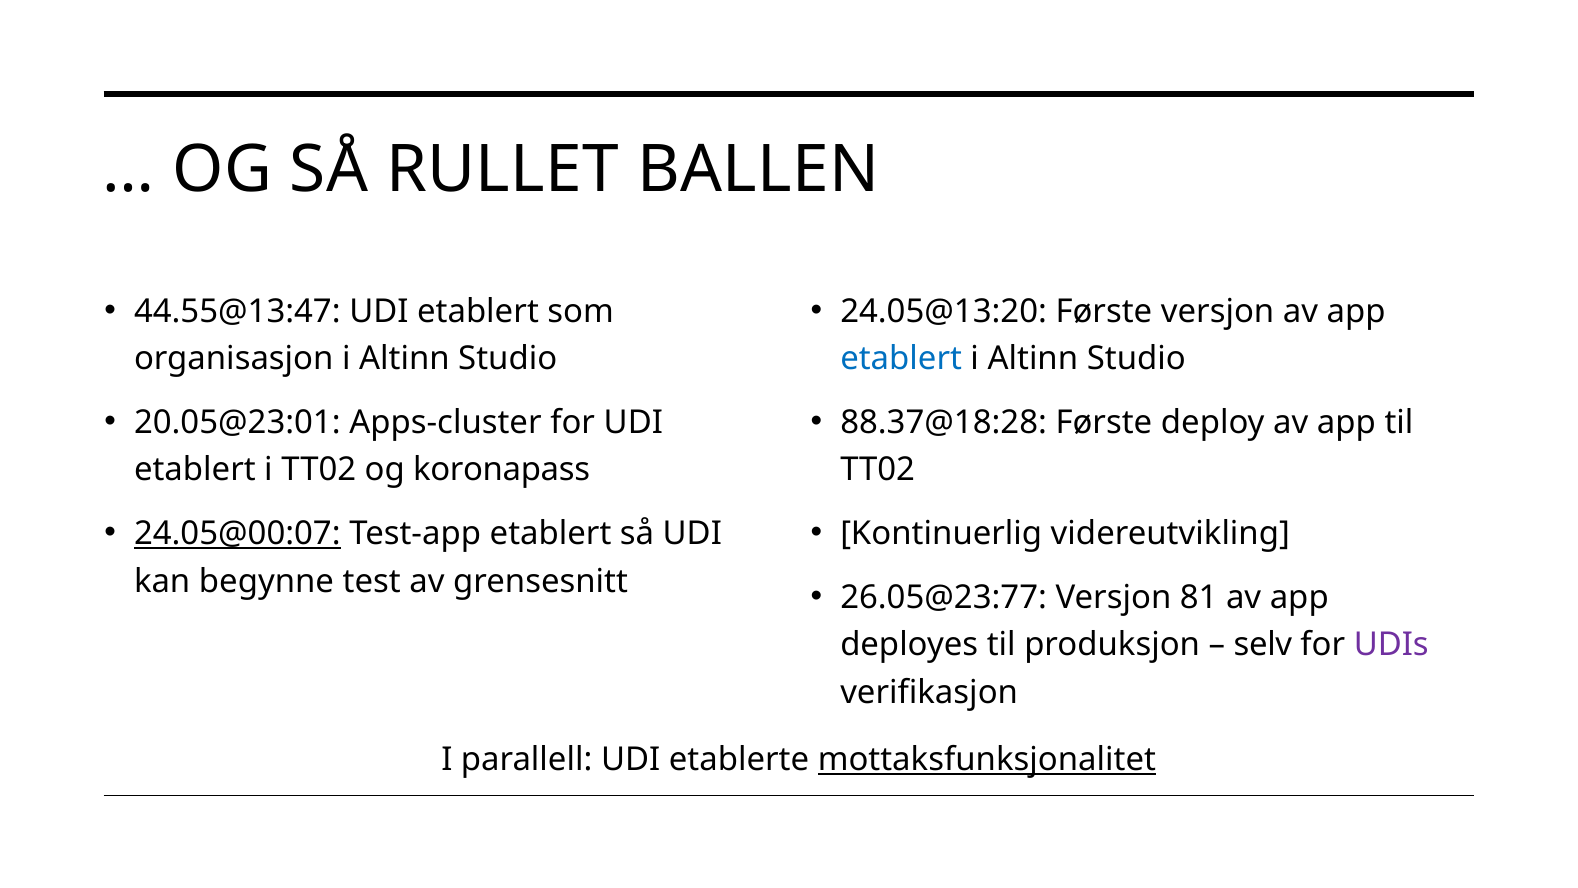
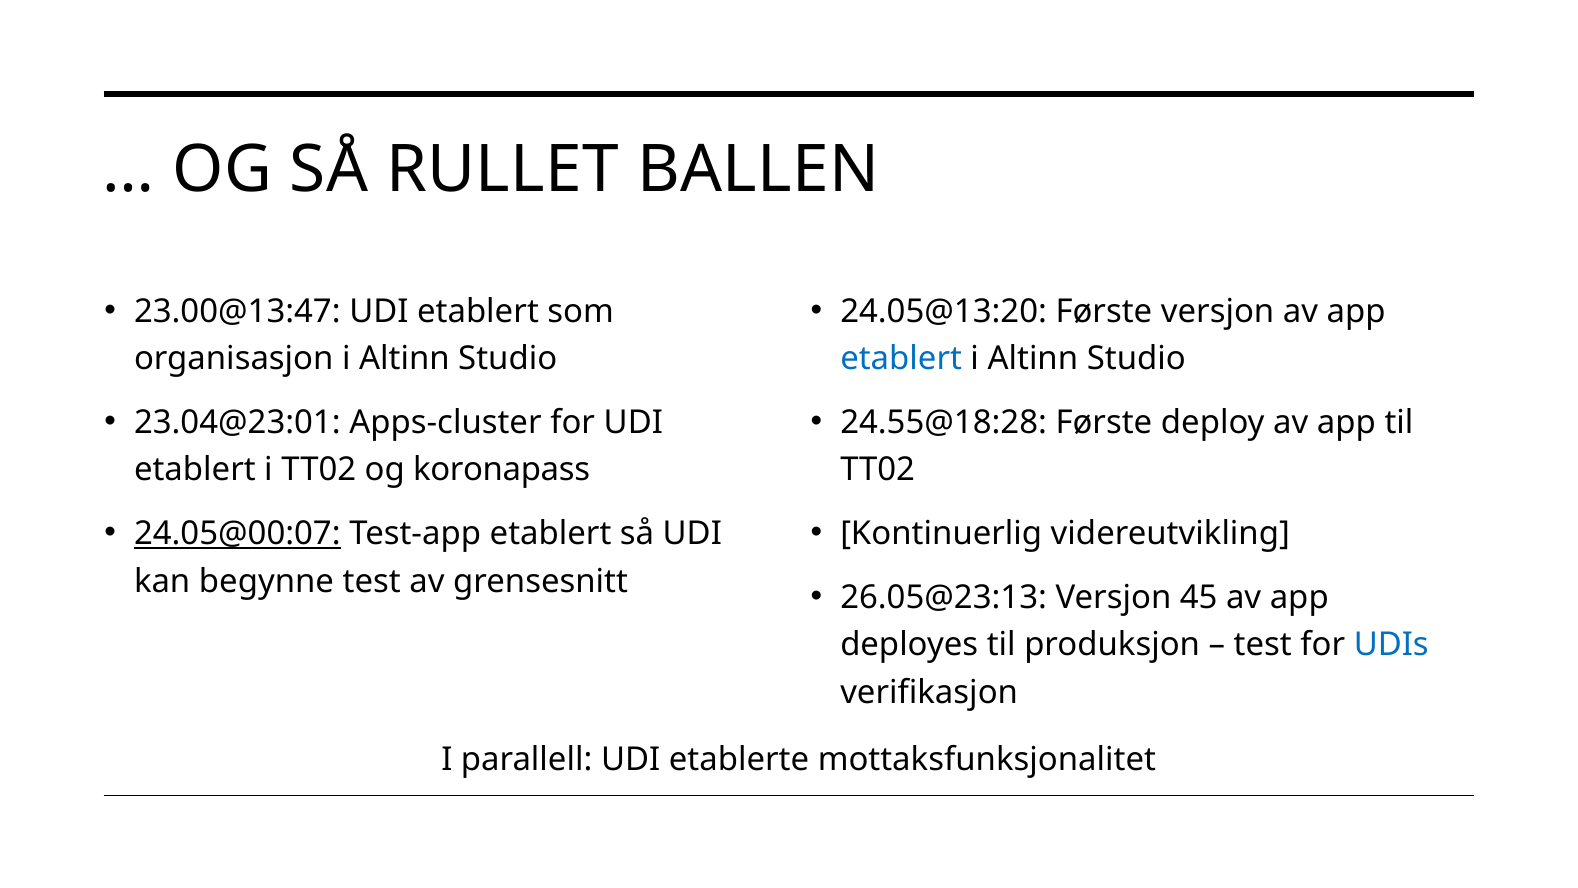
44.55@13:47: 44.55@13:47 -> 23.00@13:47 (237, 311)
20.05@23:01: 20.05@23:01 -> 23.04@23:01 (237, 422)
88.37@18:28: 88.37@18:28 -> 24.55@18:28 (944, 422)
26.05@23:77: 26.05@23:77 -> 26.05@23:13 (944, 597)
81: 81 -> 45 (1199, 597)
selv: selv -> test (1263, 645)
UDIs colour: purple -> blue (1391, 645)
mottaksfunksjonalitet underline: present -> none (987, 759)
